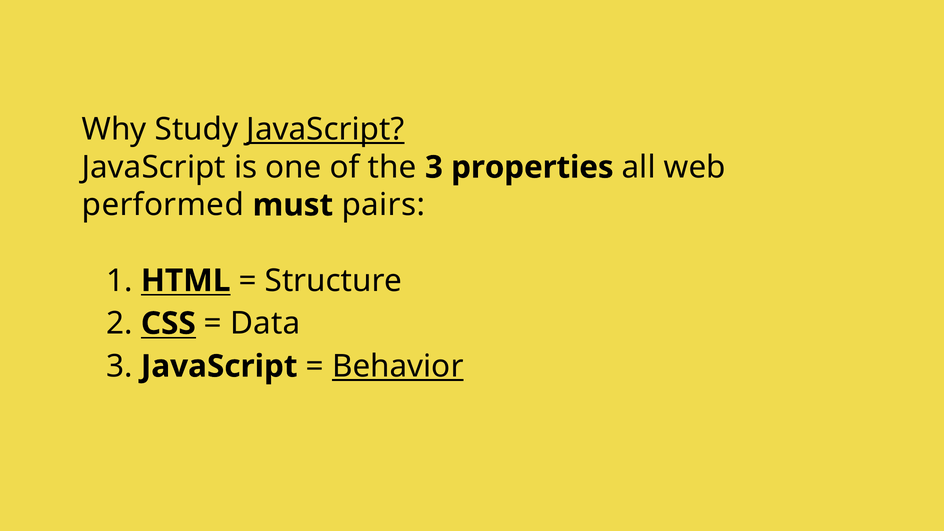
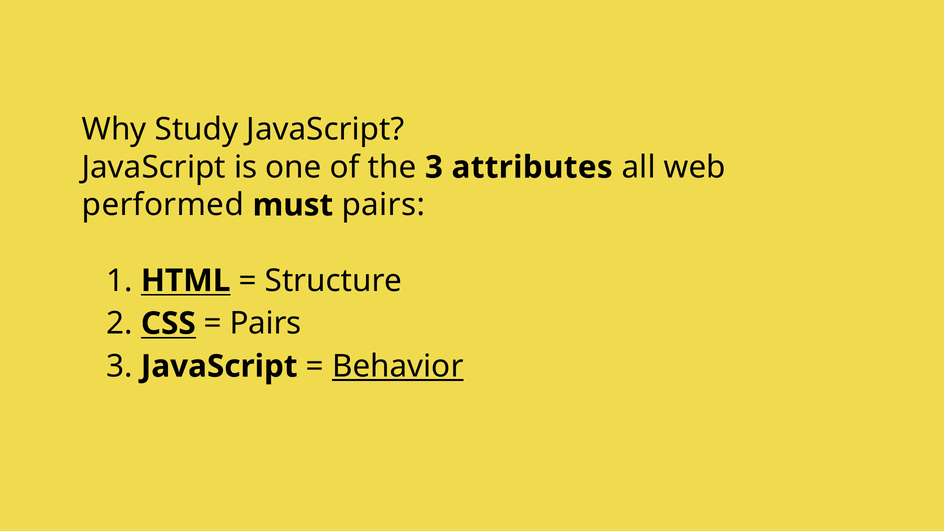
JavaScript underline: present -> none (325, 130)
properties: properties -> attributes (532, 167)
Data: Data -> Pairs (266, 323)
